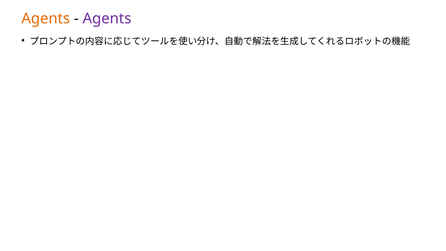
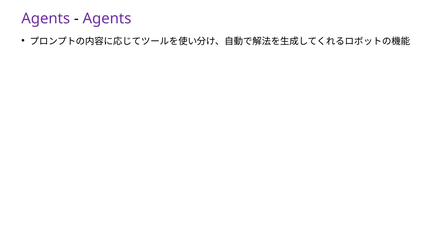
Agents colour: orange -> purple (46, 19)
